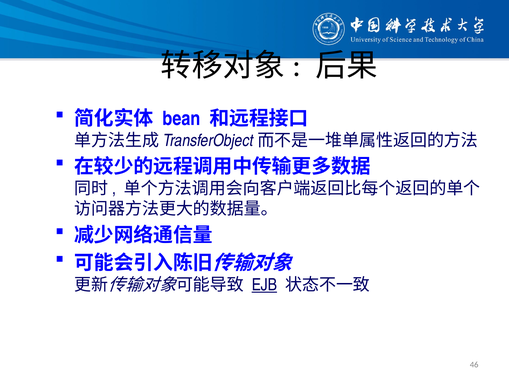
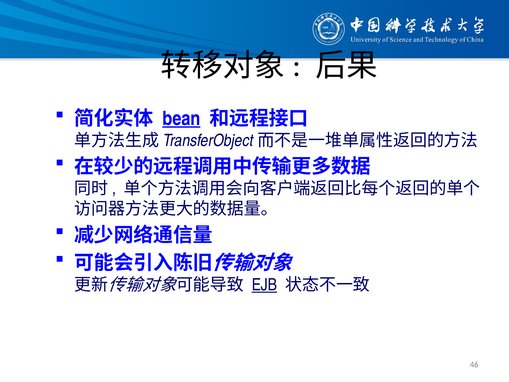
bean underline: none -> present (181, 118)
